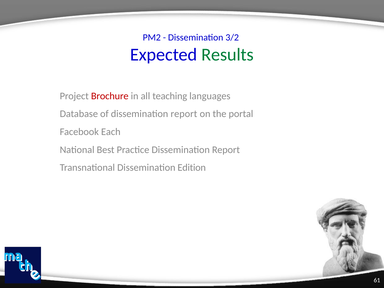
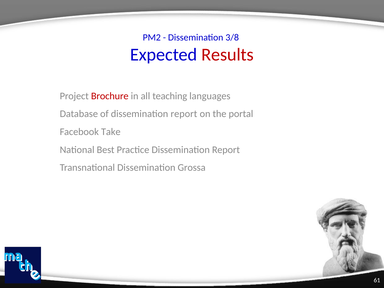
3/2: 3/2 -> 3/8 (232, 37)
Results colour: green -> red (228, 55)
Each: Each -> Take (111, 132)
Edition: Edition -> Grossa (192, 168)
